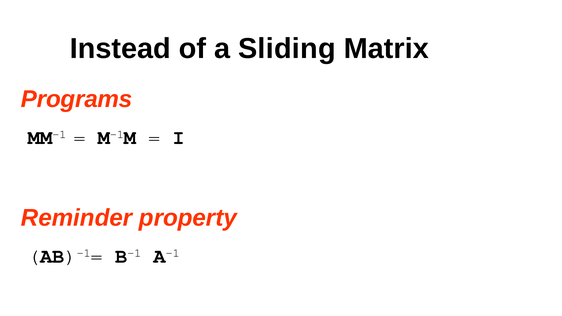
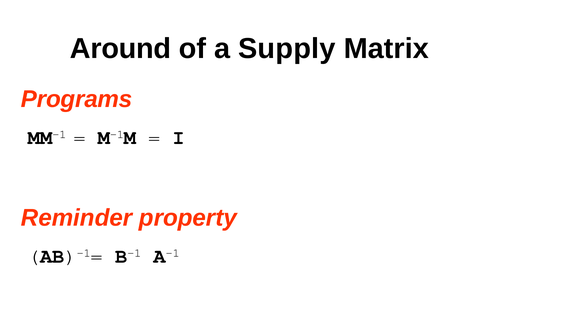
Instead: Instead -> Around (121, 49)
Sliding: Sliding -> Supply (287, 49)
